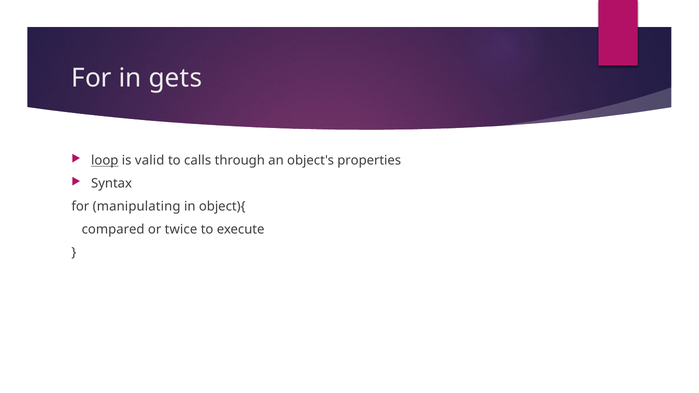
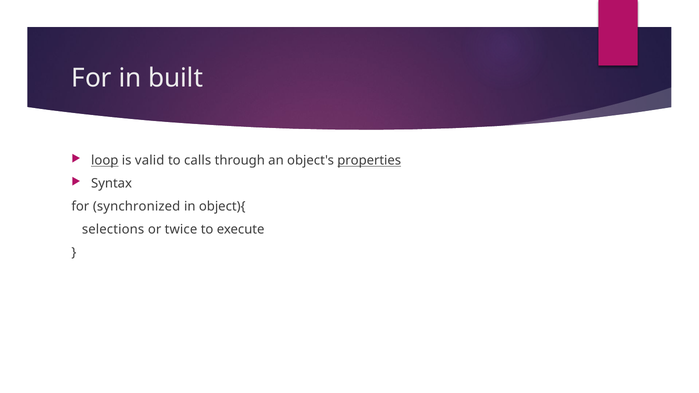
gets: gets -> built (176, 78)
properties underline: none -> present (369, 161)
manipulating: manipulating -> synchronized (137, 207)
compared: compared -> selections (113, 230)
